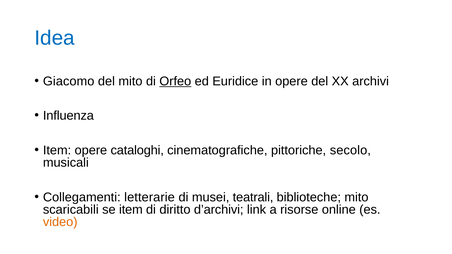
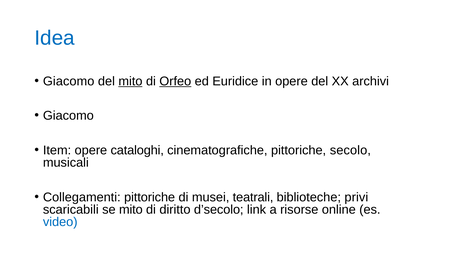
mito underline: none -> present (130, 81)
Influenza: Influenza -> Giacomo (68, 116)
Collegamenti letterarie: letterarie -> pittoriche (150, 197)
biblioteche mito: mito -> privi (356, 197)
se item: item -> mito (131, 210)
d’archivi: d’archivi -> d’secolo (219, 210)
video colour: orange -> blue (60, 222)
